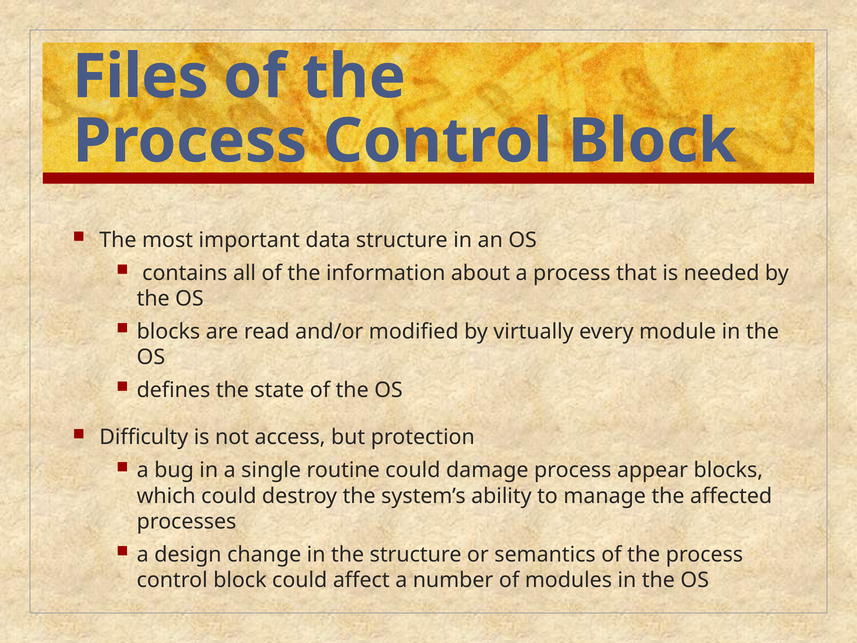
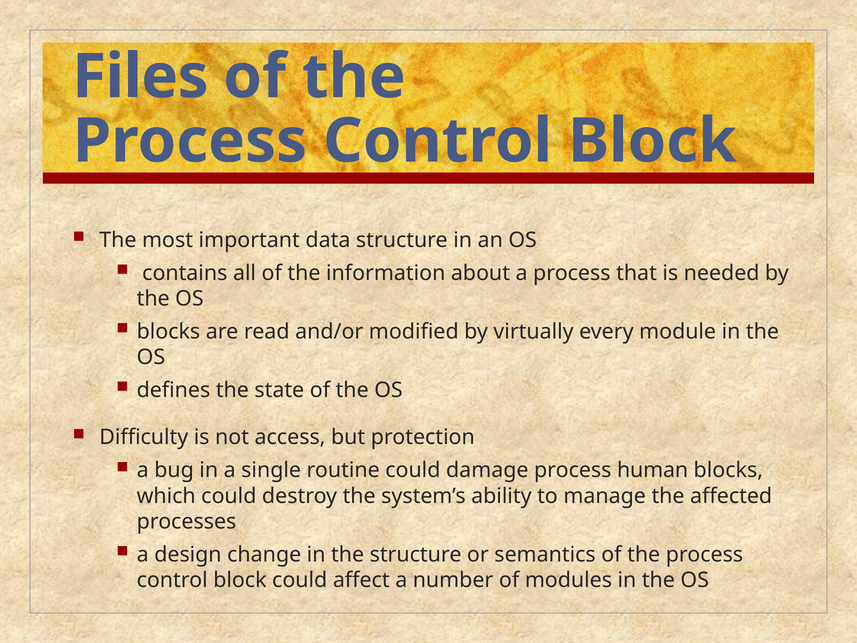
appear: appear -> human (653, 470)
